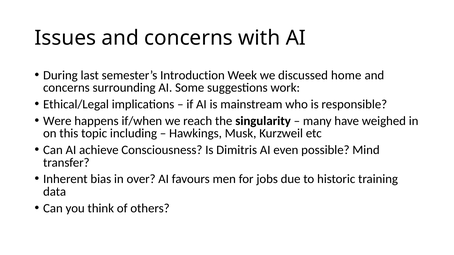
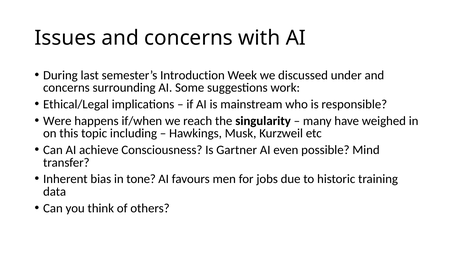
home: home -> under (346, 75)
Dimitris: Dimitris -> Gartner (237, 150)
over: over -> tone (141, 179)
